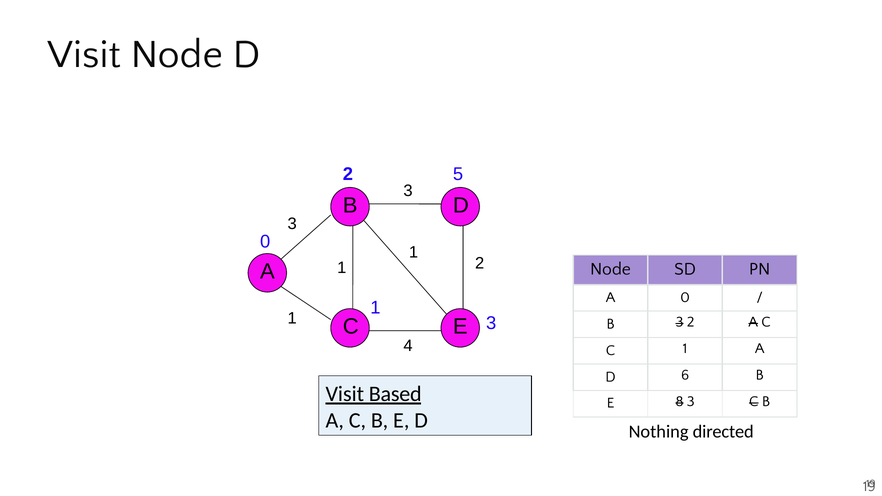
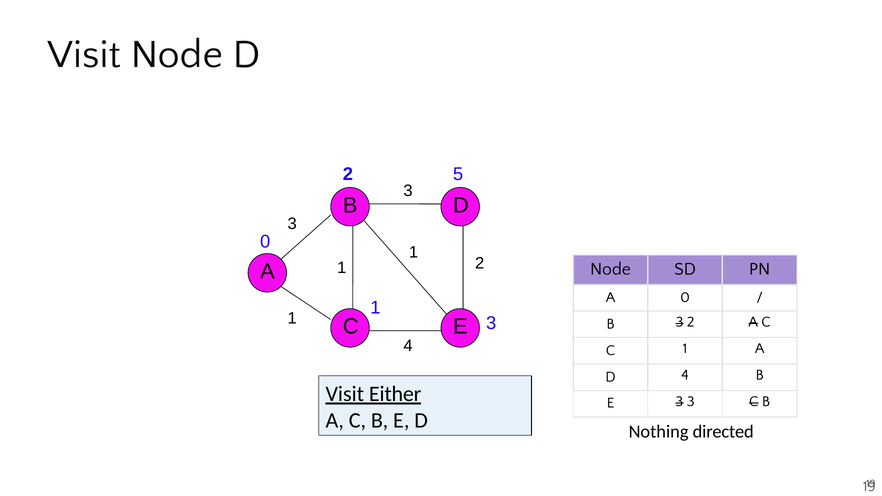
D 6: 6 -> 4 (685, 375)
Based: Based -> Either (395, 394)
E 8: 8 -> 3 (679, 401)
